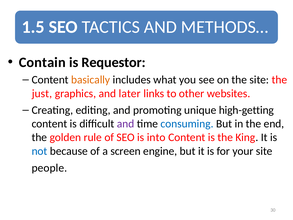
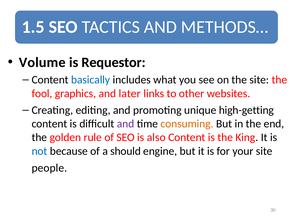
Contain: Contain -> Volume (42, 62)
basically colour: orange -> blue (91, 80)
just: just -> fool (42, 93)
consuming colour: blue -> orange (187, 124)
into: into -> also (156, 137)
screen: screen -> should (126, 151)
